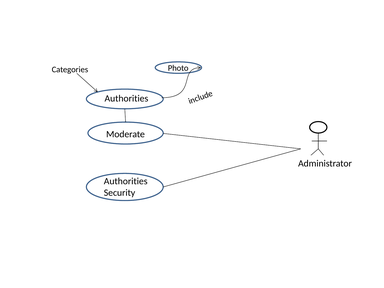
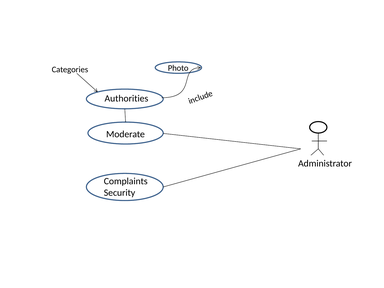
Authorities: Authorities -> Complaints (126, 181)
